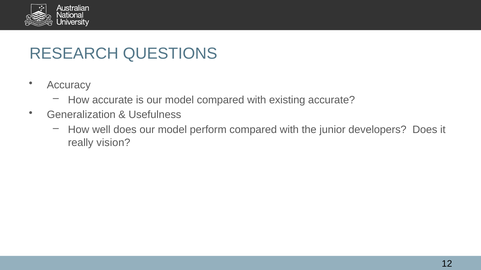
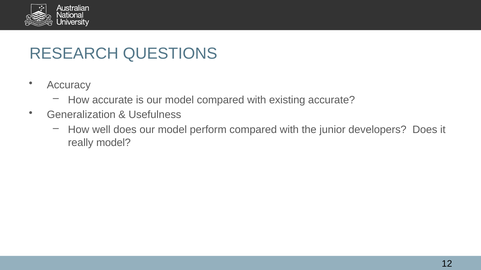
really vision: vision -> model (114, 143)
